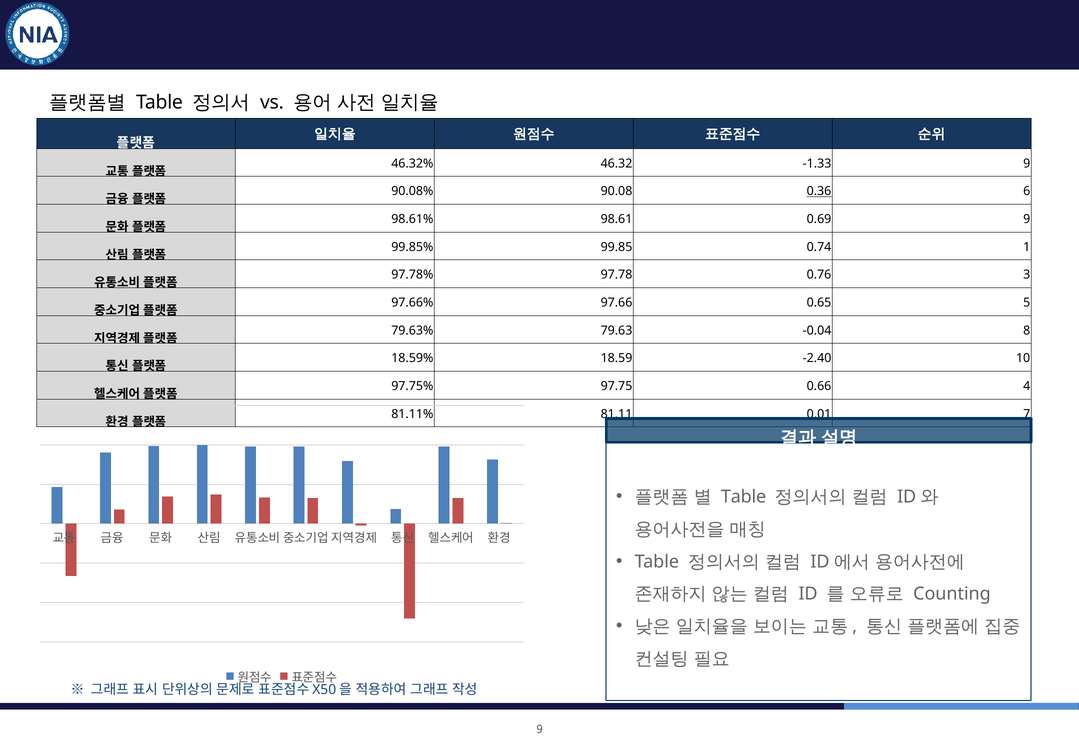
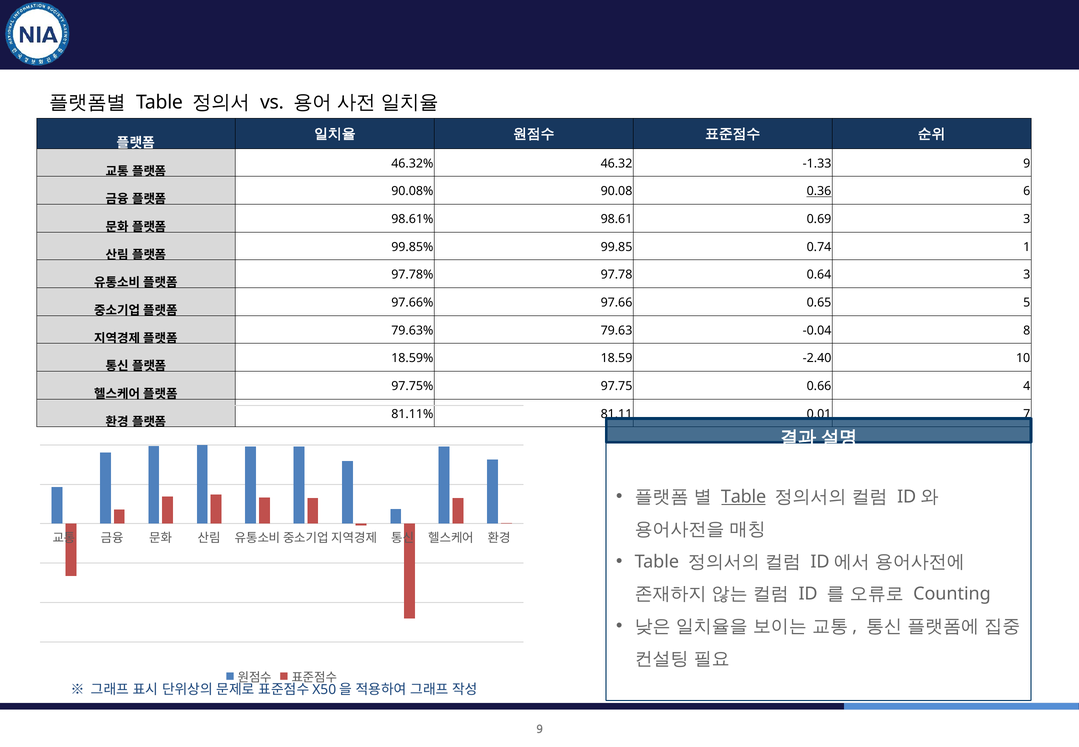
0.69 9: 9 -> 3 (1027, 219)
0.76: 0.76 -> 0.64 (819, 275)
Table underline: none -> present (744, 497)
